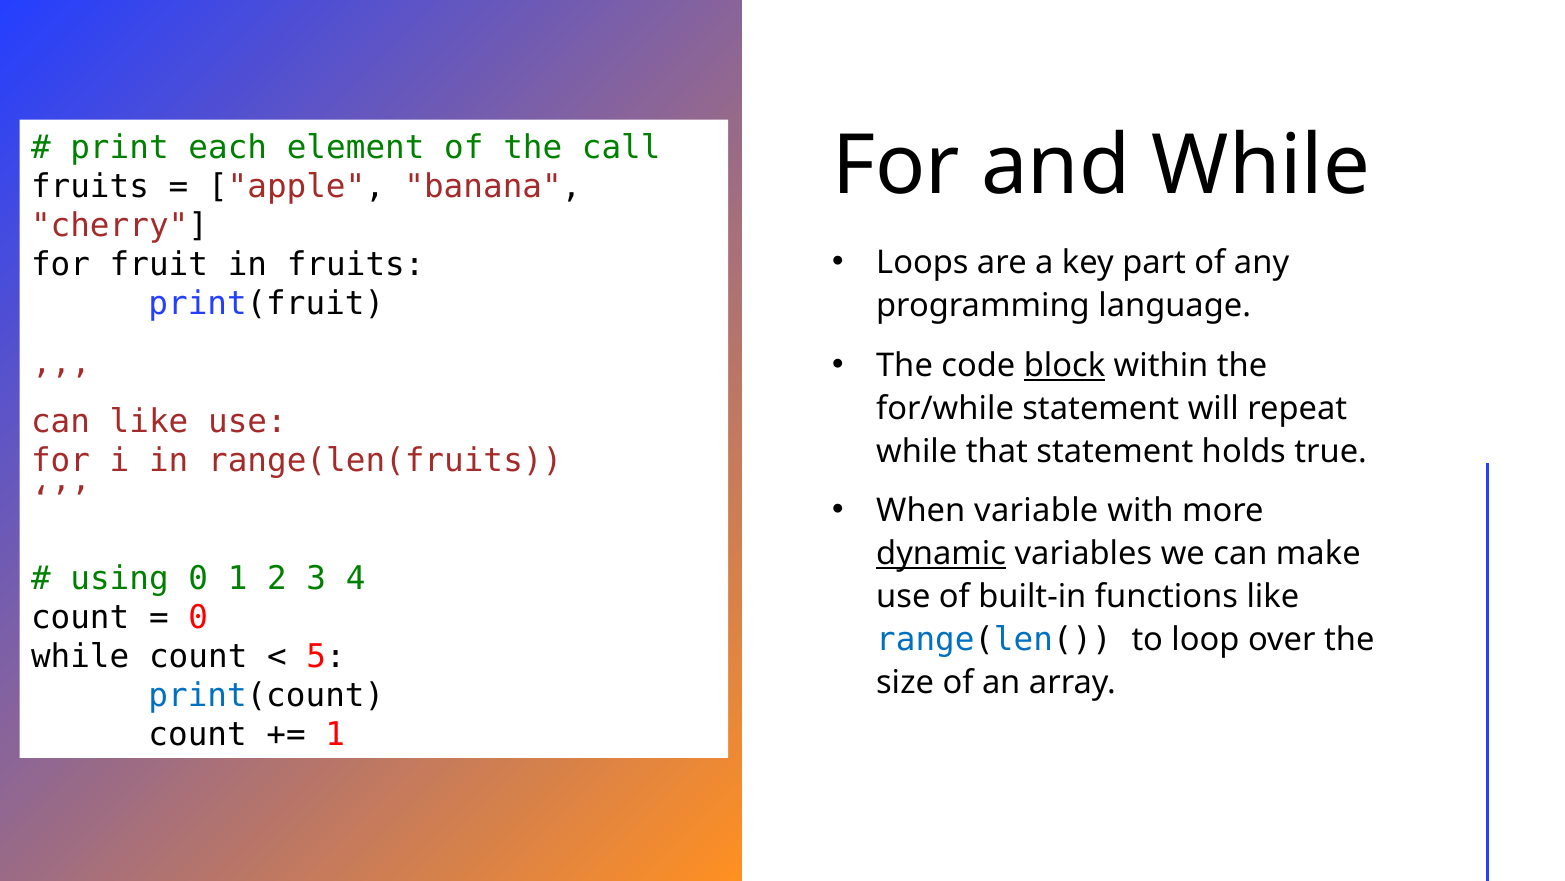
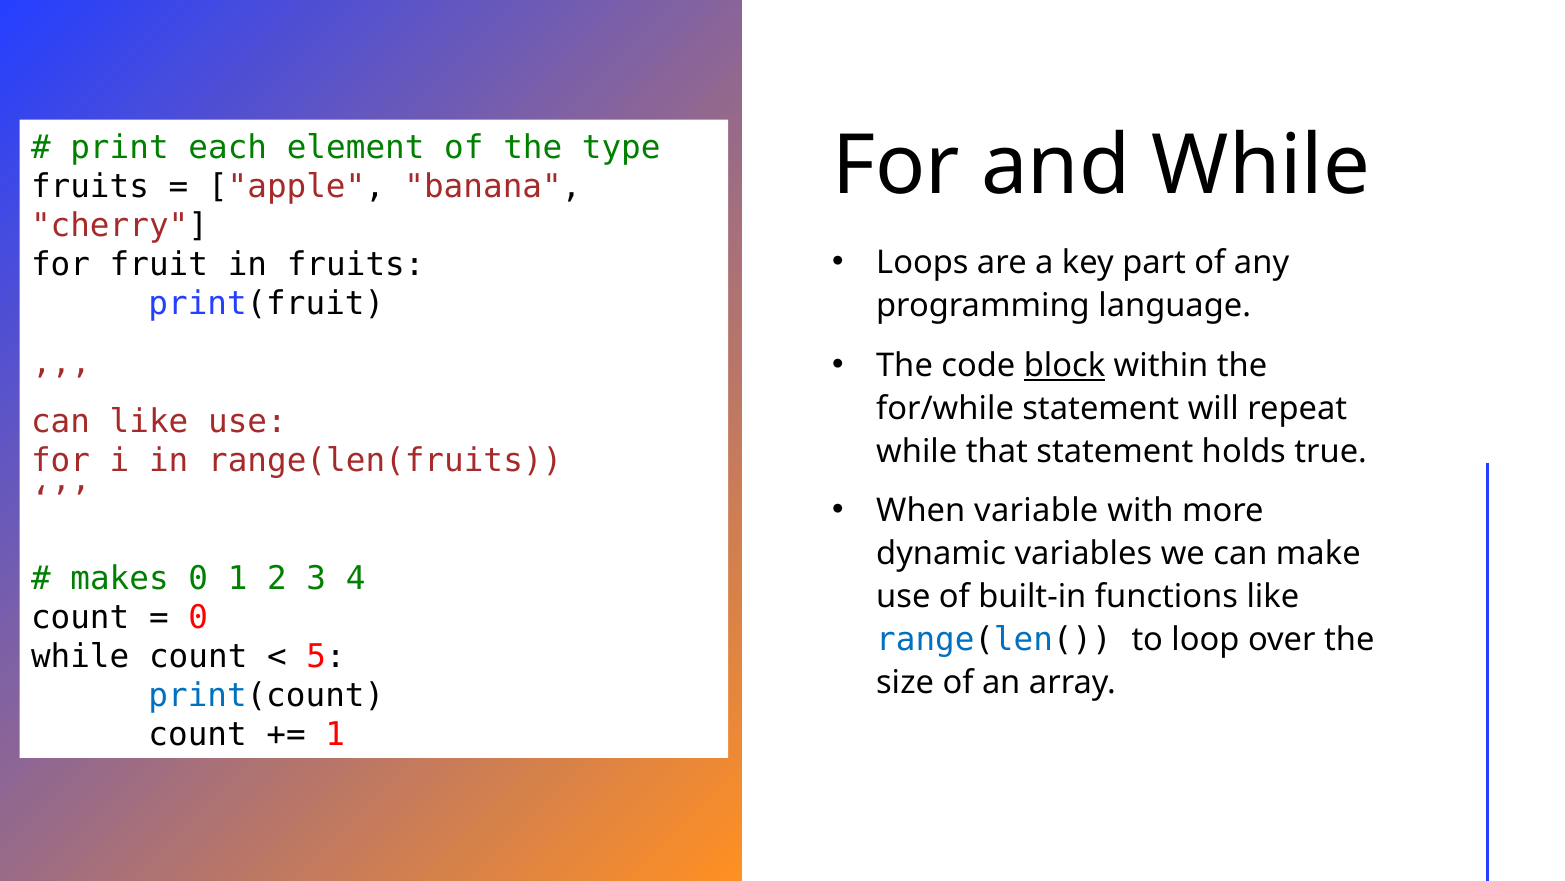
call: call -> type (621, 147)
dynamic underline: present -> none (941, 554)
using: using -> makes (120, 578)
